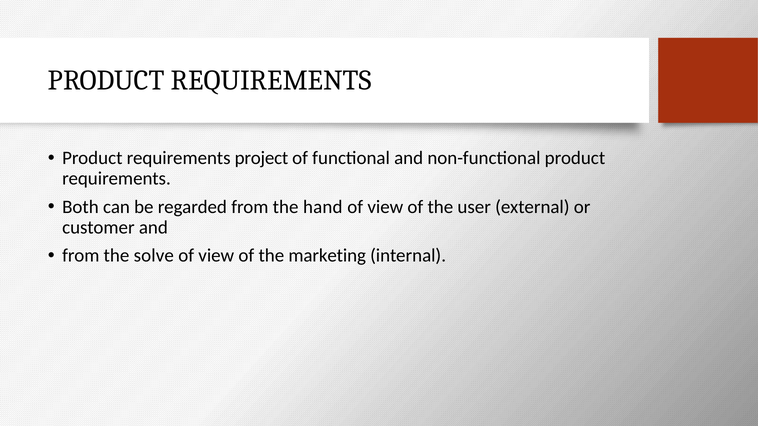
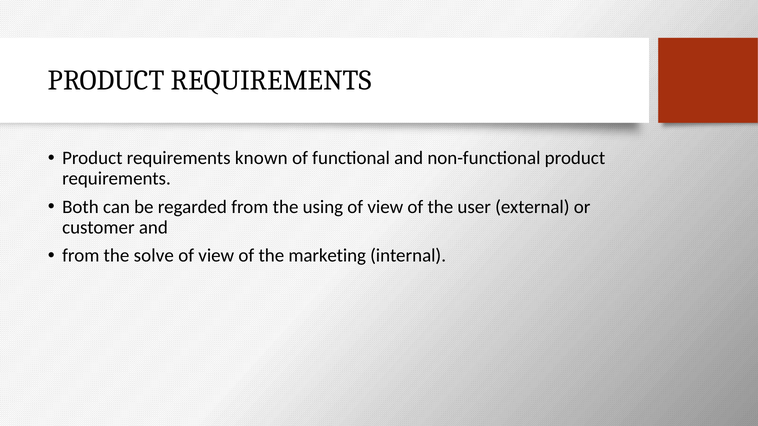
project: project -> known (261, 158)
hand: hand -> using (323, 207)
